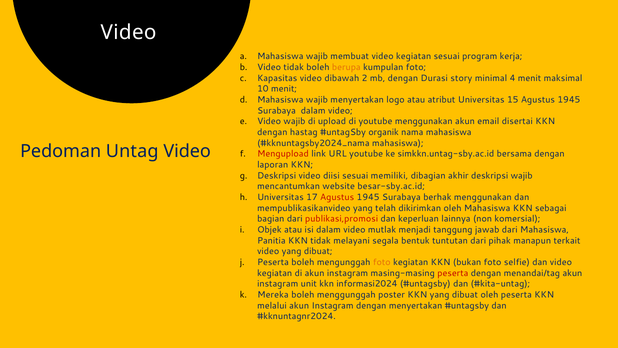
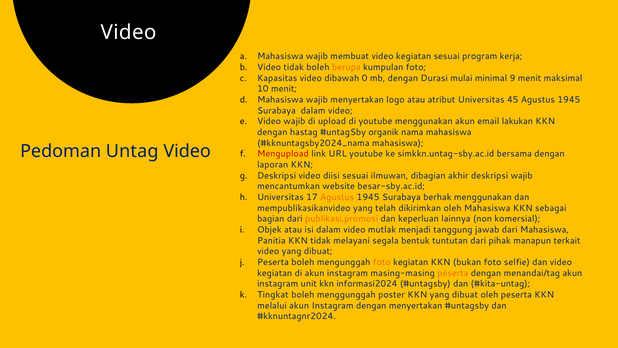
2: 2 -> 0 (365, 78)
story: story -> mulai (461, 78)
4: 4 -> 9 (513, 78)
15: 15 -> 45 (513, 100)
disertai: disertai -> lakukan (517, 121)
memiliki: memiliki -> ilmuwan (389, 175)
Agustus colour: red -> orange (337, 197)
publikasi,promosi colour: red -> orange (342, 219)
peserta colour: red -> orange (453, 273)
Mereka: Mereka -> Tingkat (273, 294)
